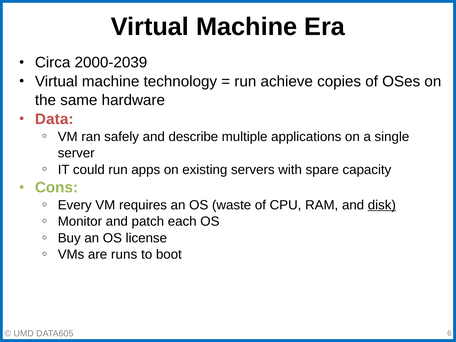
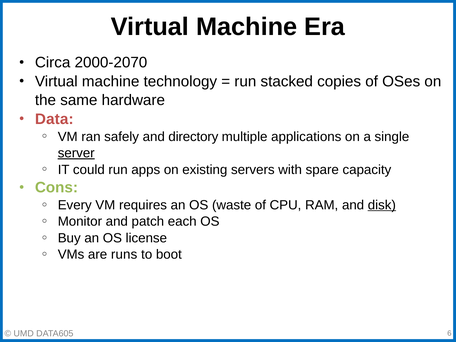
2000-2039: 2000-2039 -> 2000-2070 (111, 63)
achieve: achieve -> stacked (287, 81)
describe: describe -> directory (193, 137)
server underline: none -> present (76, 153)
